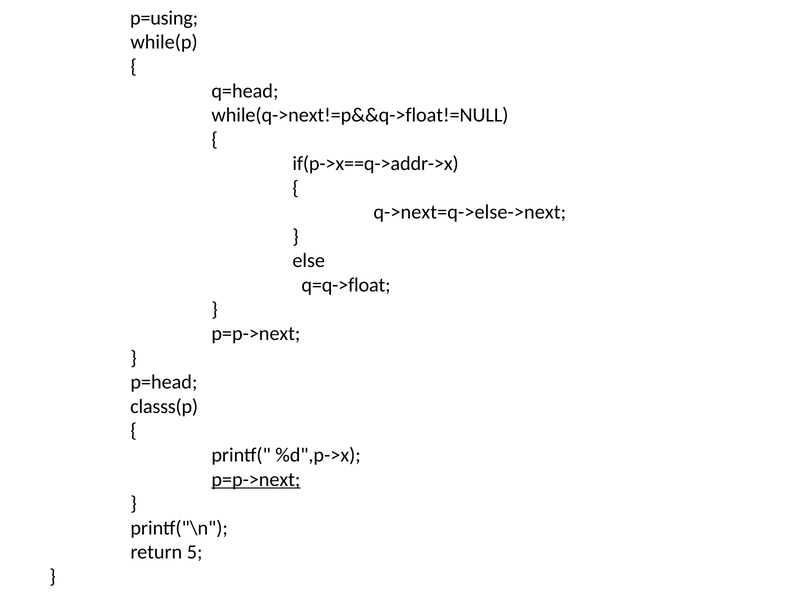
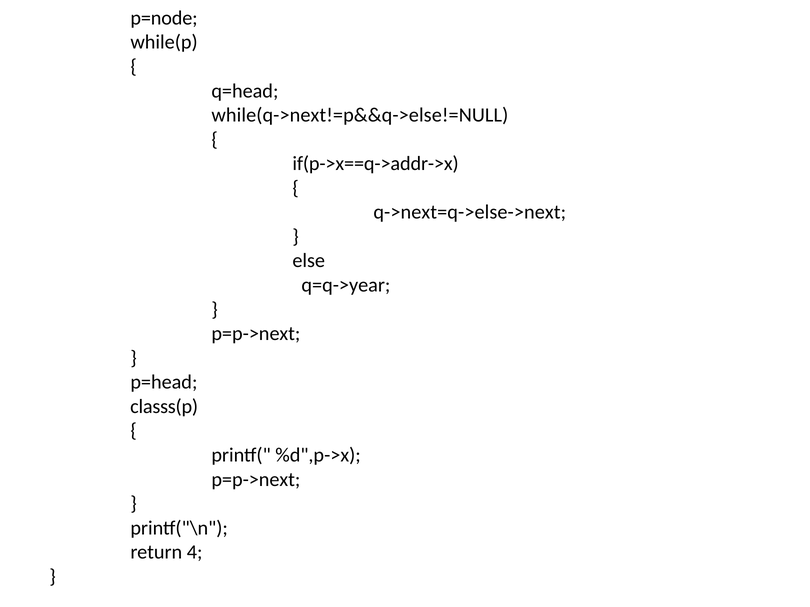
p=using: p=using -> p=node (164, 18)
while(q->next!=p&&q->float!=NULL: while(q->next!=p&&q->float!=NULL -> while(q->next!=p&&q->else!=NULL (360, 115)
q=q->float: q=q->float -> q=q->year (346, 285)
p=p->next underline: present -> none (256, 480)
5: 5 -> 4 (195, 553)
